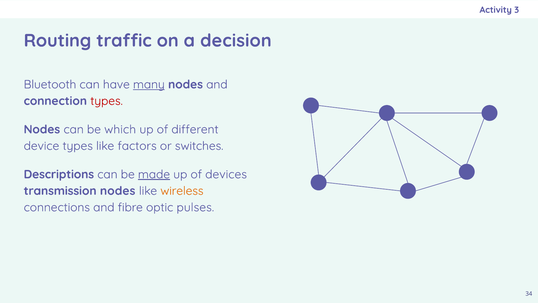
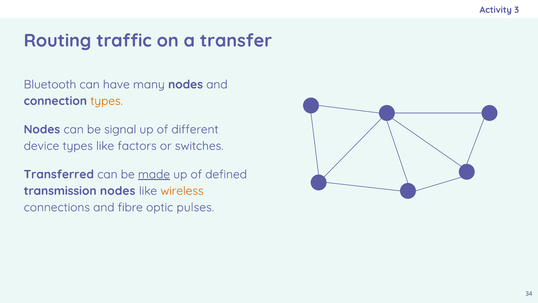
decision: decision -> transfer (236, 41)
many underline: present -> none (149, 84)
types colour: red -> orange (107, 101)
which: which -> signal (120, 129)
Descriptions: Descriptions -> Transferred (59, 174)
devices: devices -> defined (226, 174)
